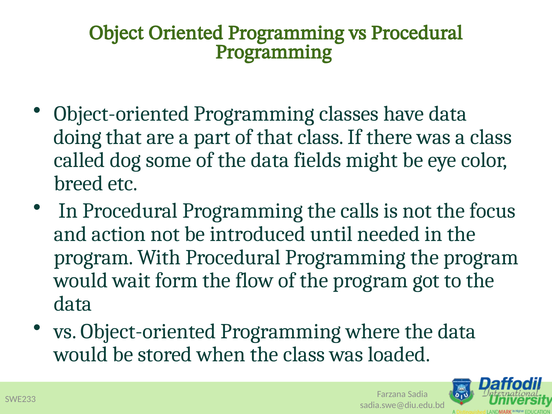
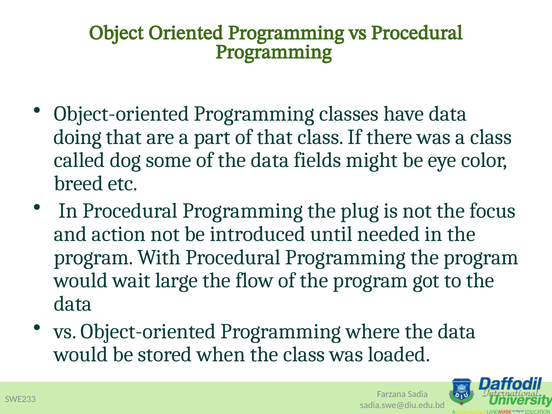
calls: calls -> plug (360, 211)
form: form -> large (177, 280)
